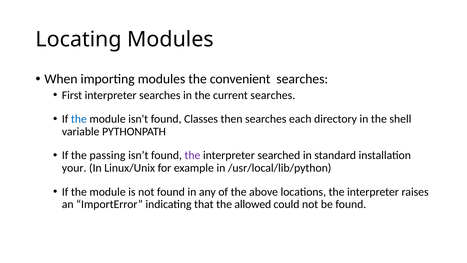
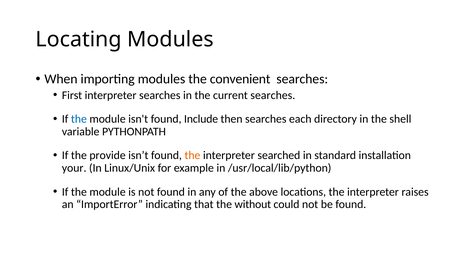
Classes: Classes -> Include (201, 119)
passing: passing -> provide (108, 155)
the colour: purple -> orange (192, 155)
allowed: allowed -> without (253, 204)
